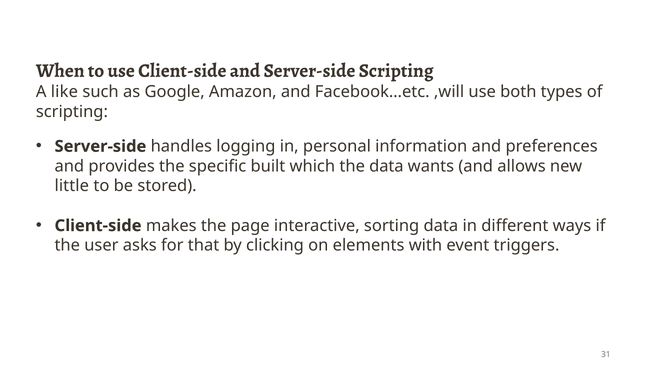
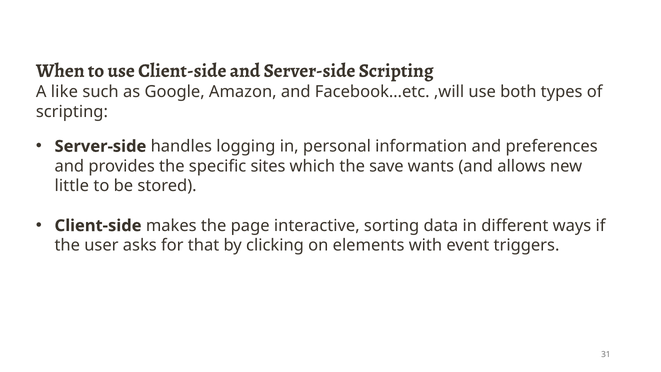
built: built -> sites (268, 166)
the data: data -> save (386, 166)
